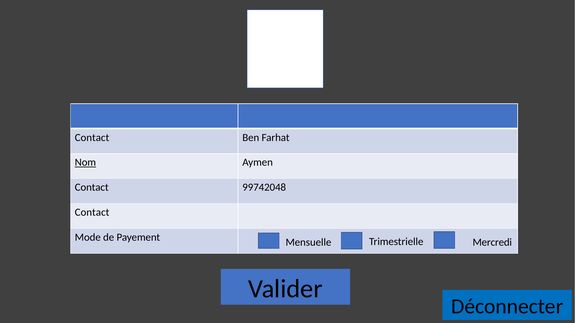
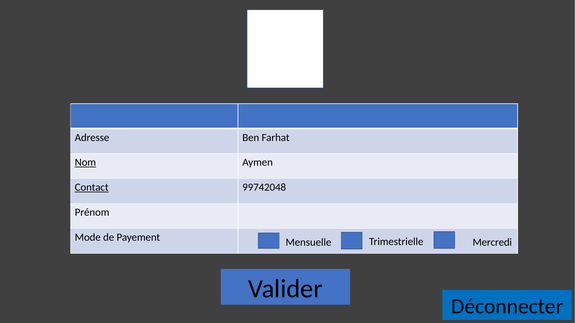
Contact: Contact -> Adresse (92, 138)
Contact underline: none -> present (92, 188)
Contact: Contact -> Prénom (92, 213)
